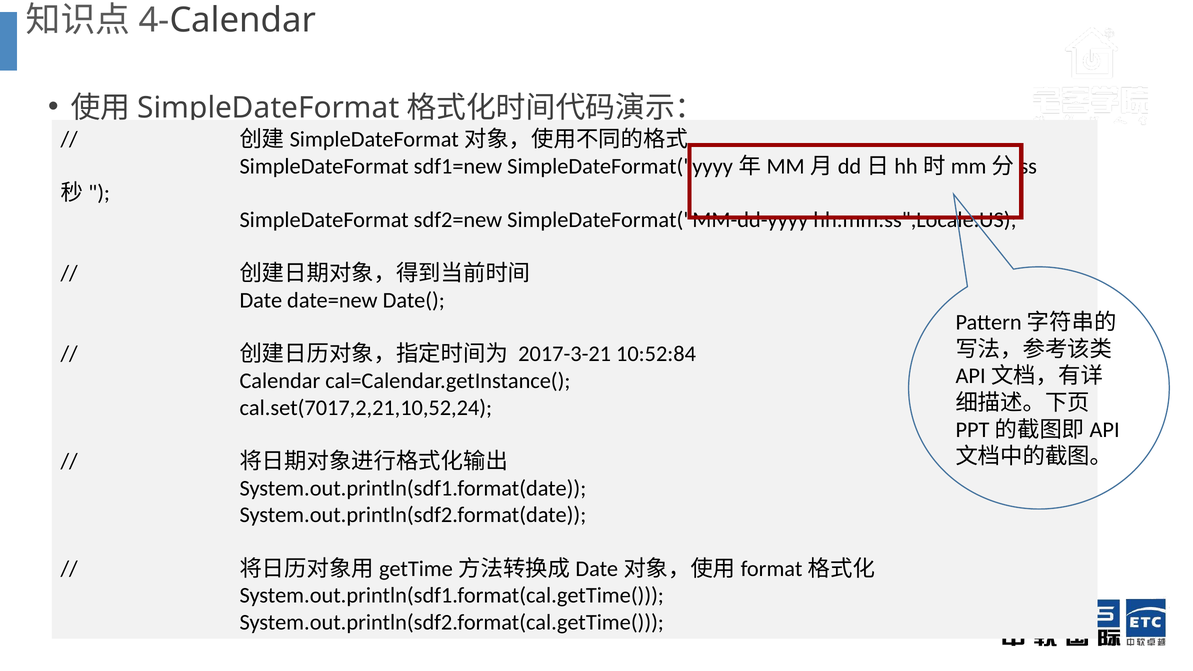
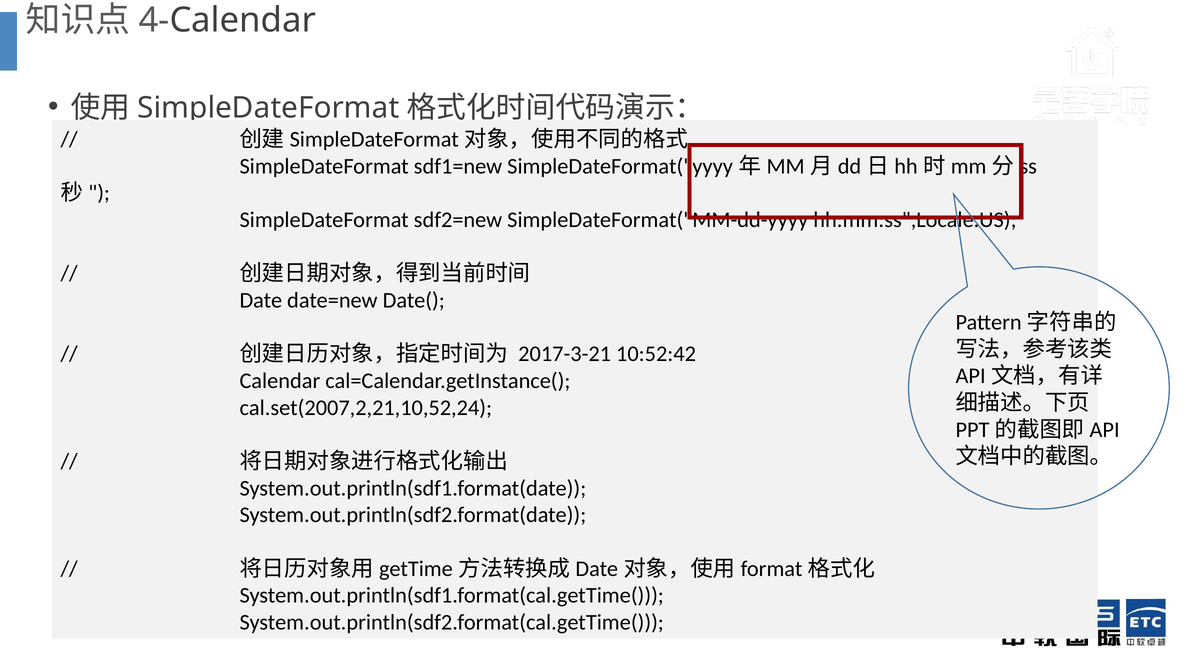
10:52:84: 10:52:84 -> 10:52:42 (656, 354)
cal.set(7017,2,21,10,52,24: cal.set(7017,2,21,10,52,24 -> cal.set(2007,2,21,10,52,24 (366, 408)
